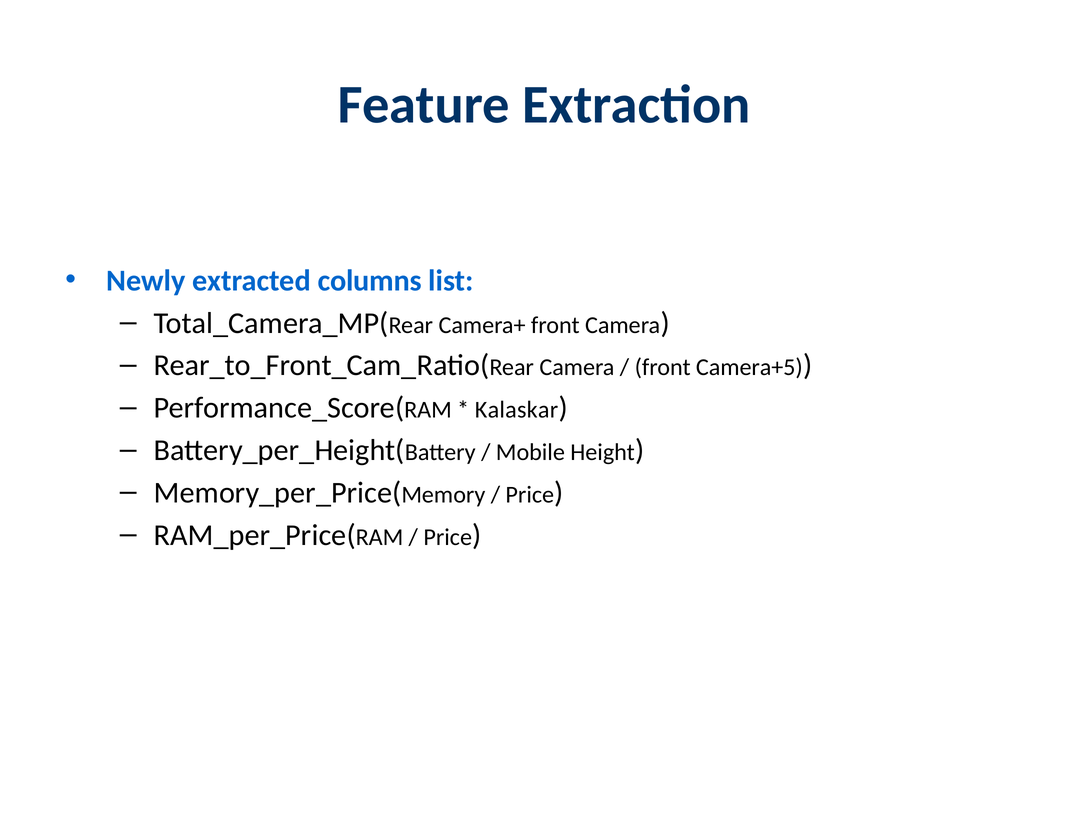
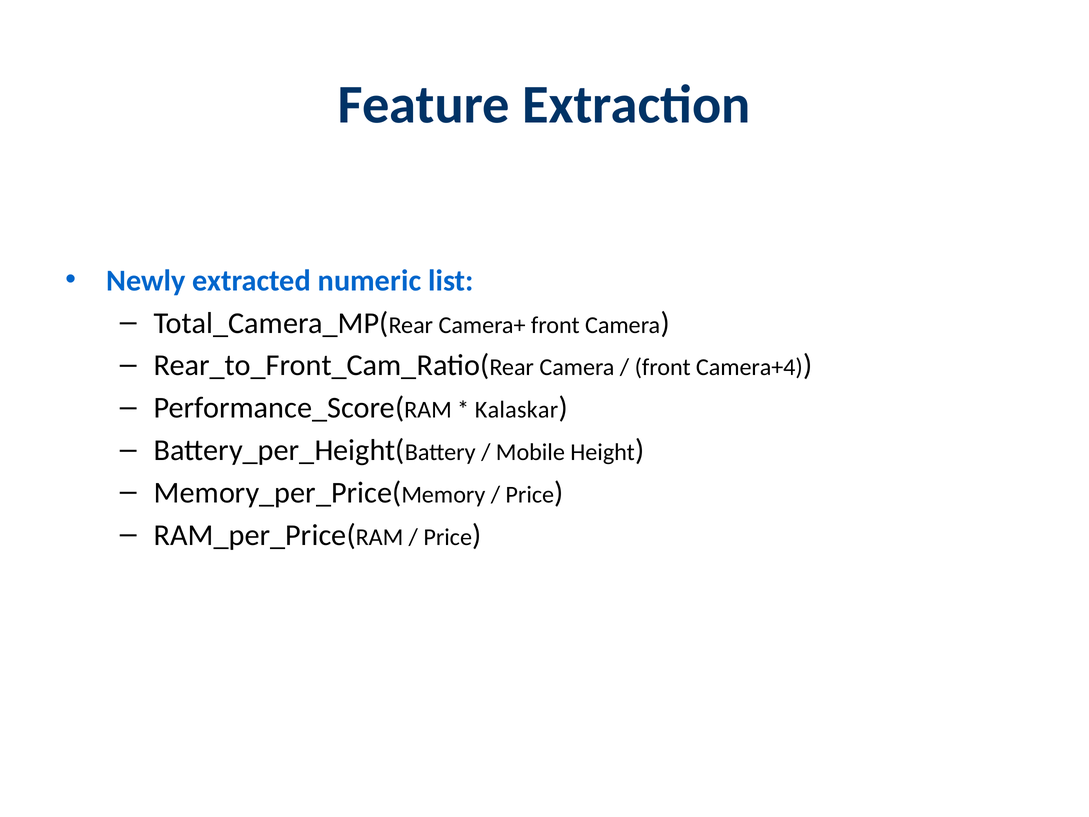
columns: columns -> numeric (369, 281)
Camera+5: Camera+5 -> Camera+4 (749, 367)
